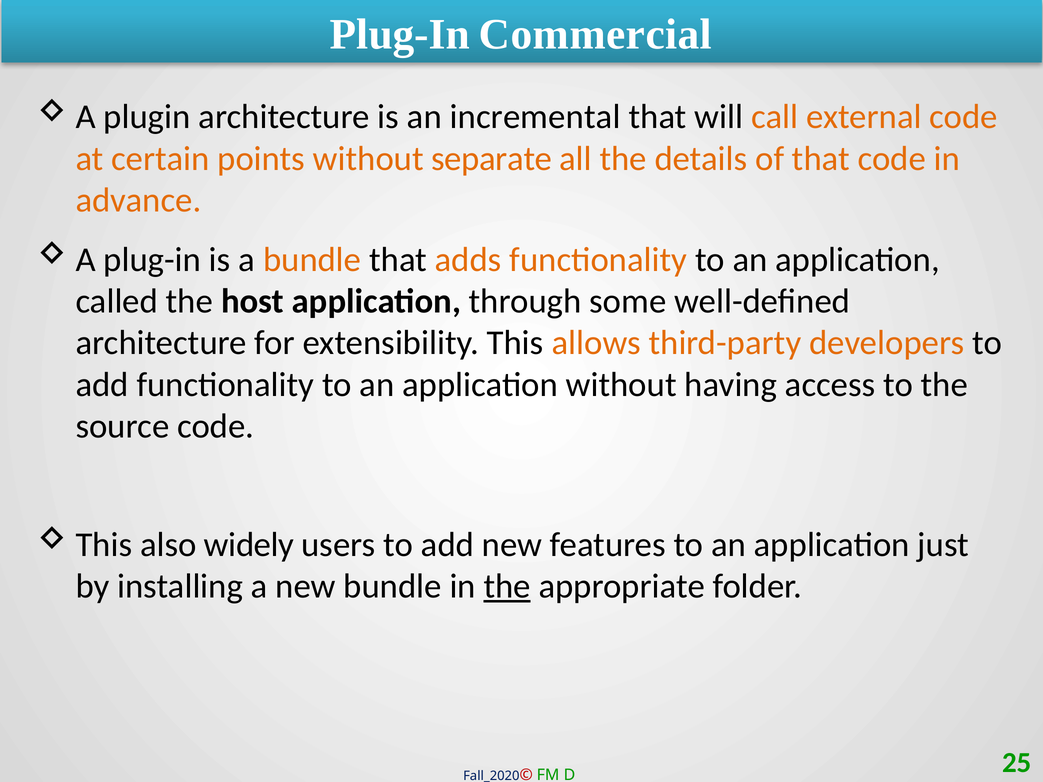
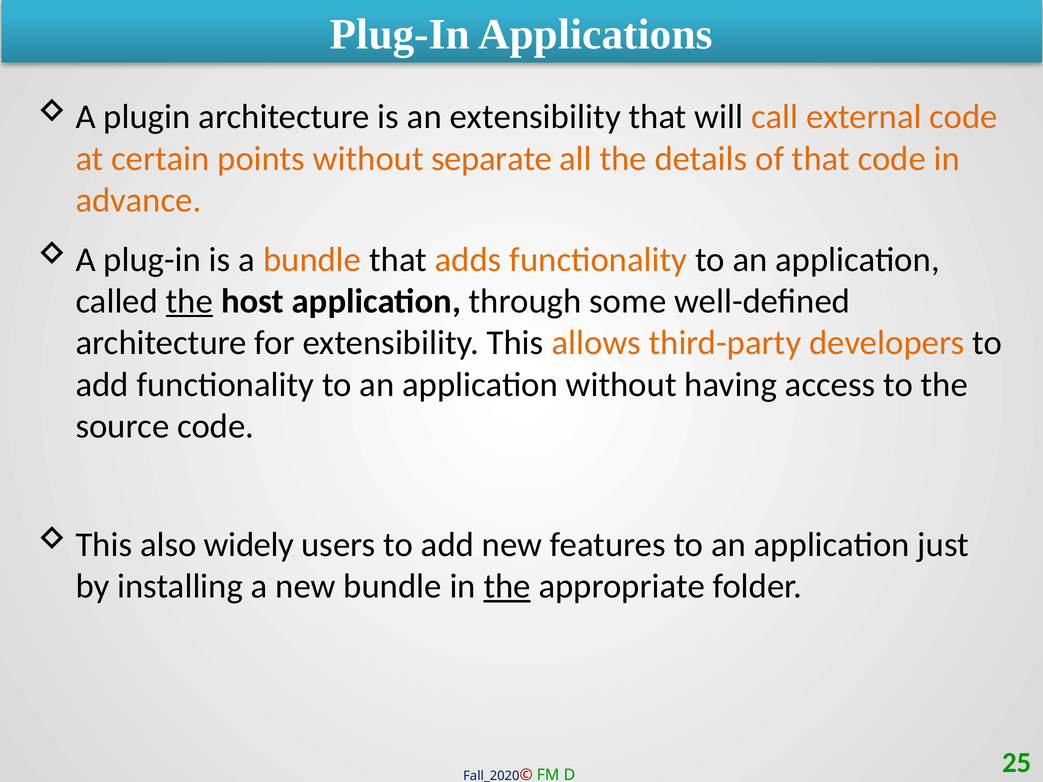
Commercial: Commercial -> Applications (596, 34)
an incremental: incremental -> extensibility (535, 117)
the underline: none -> present (189, 301)
